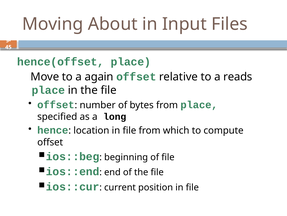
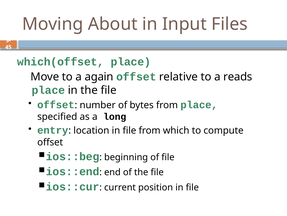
hence(offset: hence(offset -> which(offset (61, 62)
hence: hence -> entry (53, 130)
